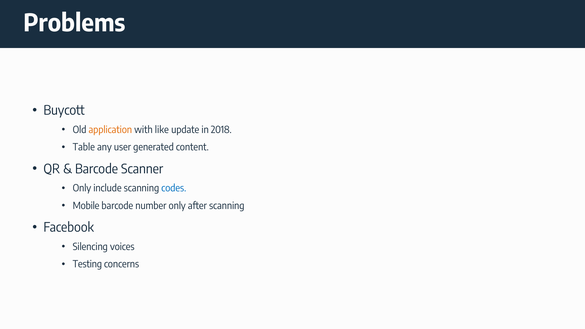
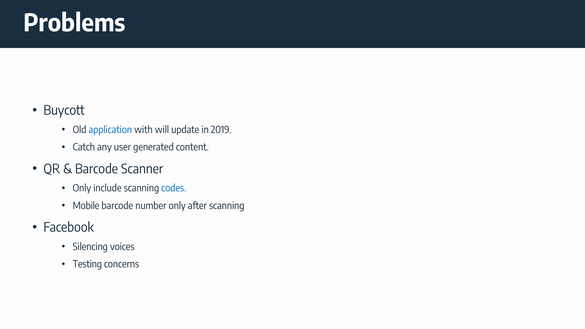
application colour: orange -> blue (110, 130)
like: like -> will (162, 130)
2018: 2018 -> 2019 (221, 130)
Table: Table -> Catch (84, 147)
